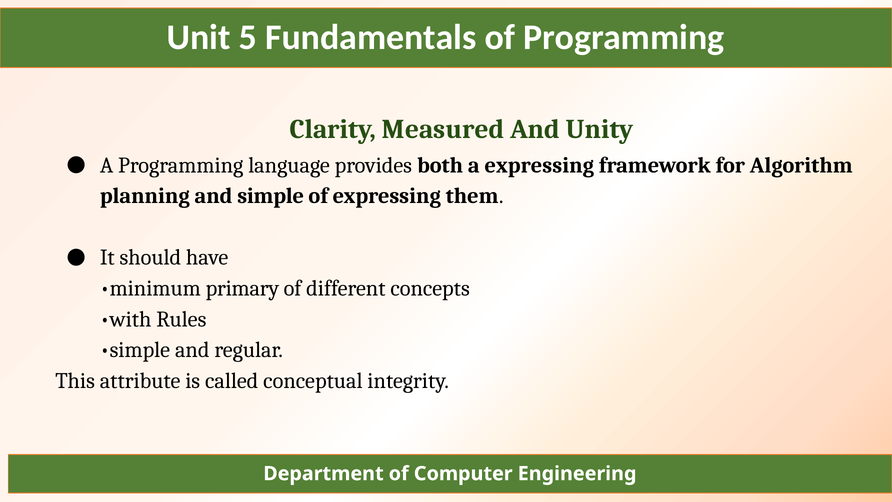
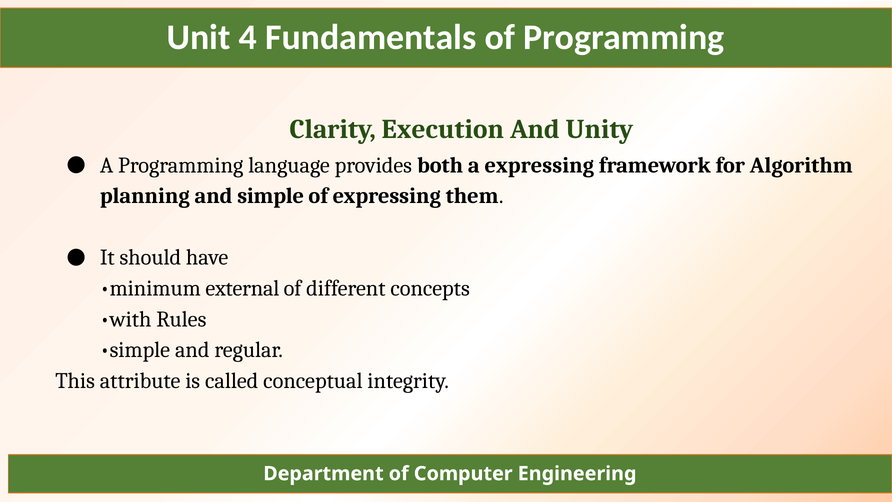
5: 5 -> 4 (248, 37)
Measured: Measured -> Execution (443, 129)
primary: primary -> external (242, 288)
